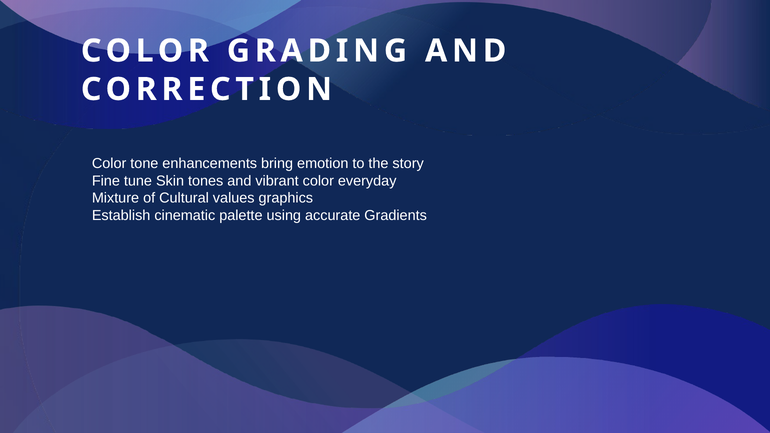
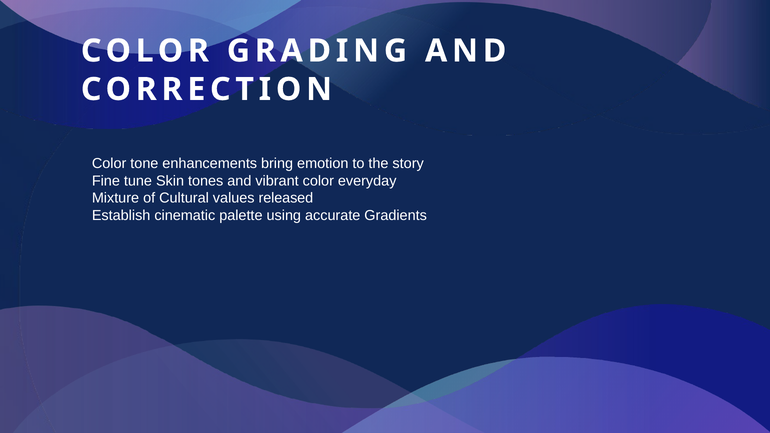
graphics: graphics -> released (286, 198)
